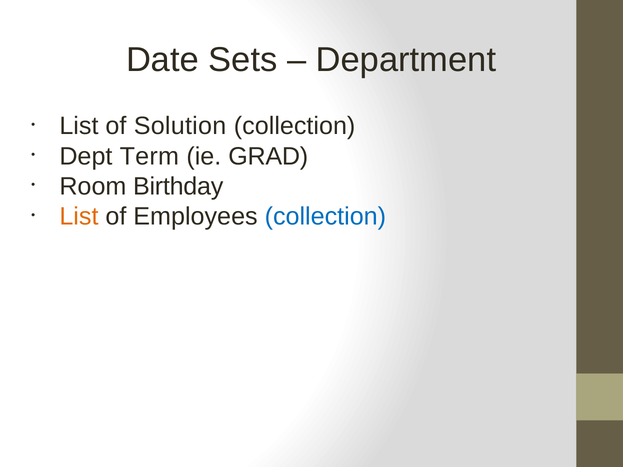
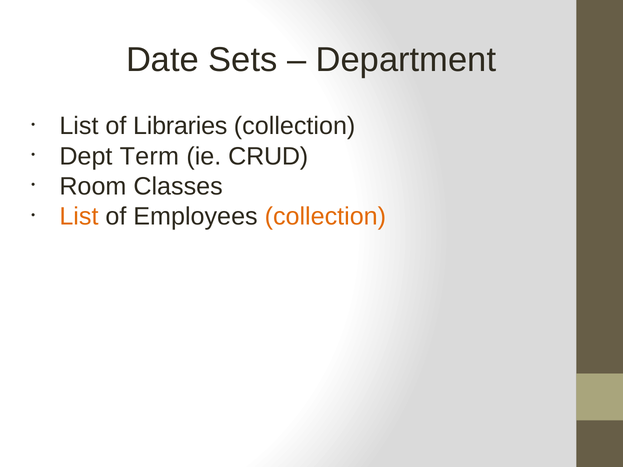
Solution: Solution -> Libraries (180, 126)
GRAD: GRAD -> CRUD (268, 156)
Birthday: Birthday -> Classes (178, 186)
collection colour: blue -> orange (325, 217)
